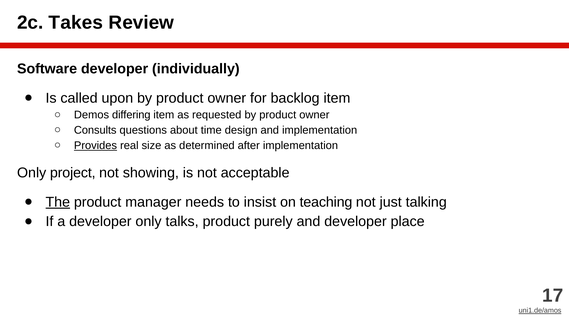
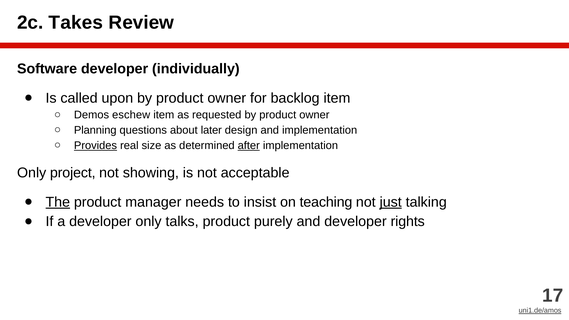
differing: differing -> eschew (131, 115)
Consults: Consults -> Planning (95, 130)
time: time -> later (211, 130)
after underline: none -> present (249, 146)
just underline: none -> present (391, 202)
place: place -> rights (408, 222)
